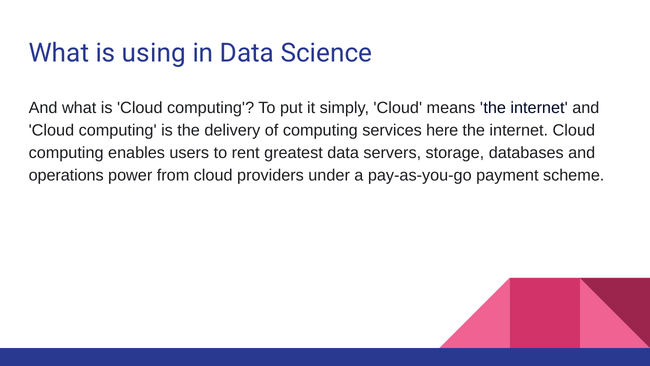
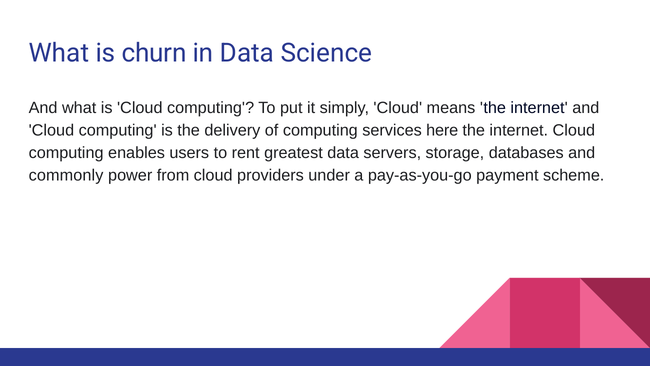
using: using -> churn (154, 53)
operations: operations -> commonly (66, 175)
